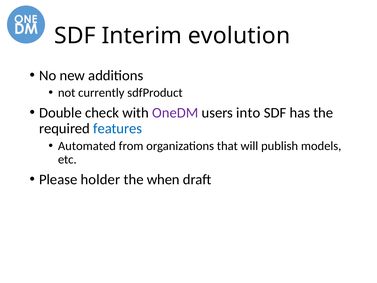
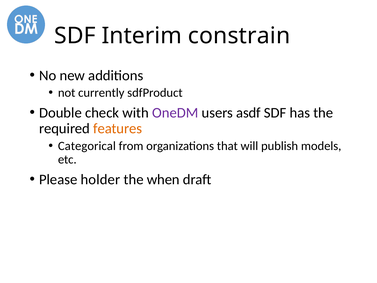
evolution: evolution -> constrain (239, 36)
into: into -> asdf (248, 113)
features colour: blue -> orange (118, 128)
Automated: Automated -> Categorical (87, 146)
